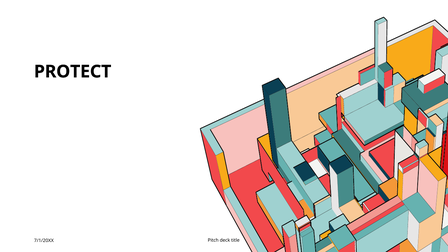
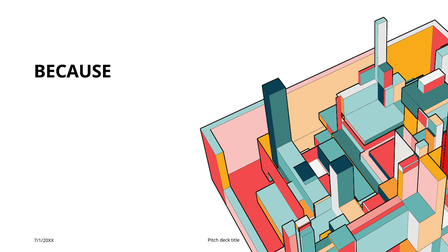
PROTECT: PROTECT -> BECAUSE (73, 72)
